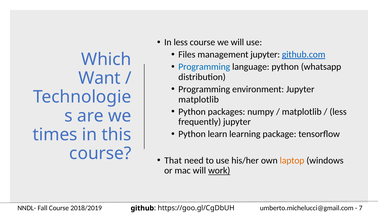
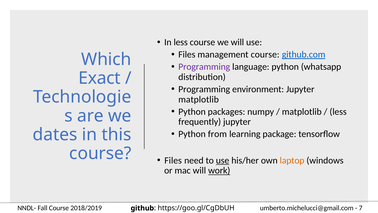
management jupyter: jupyter -> course (265, 54)
Programming colour: blue -> purple (204, 67)
Want: Want -> Exact (100, 78)
learn: learn -> from (217, 134)
times: times -> dates (55, 134)
That: That -> Files (173, 160)
use underline: none -> present (223, 160)
